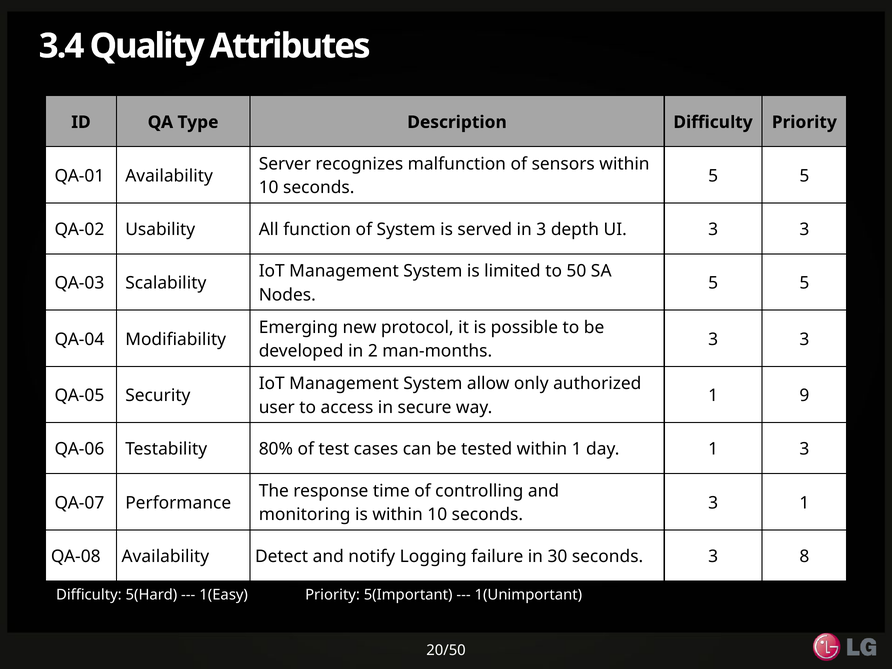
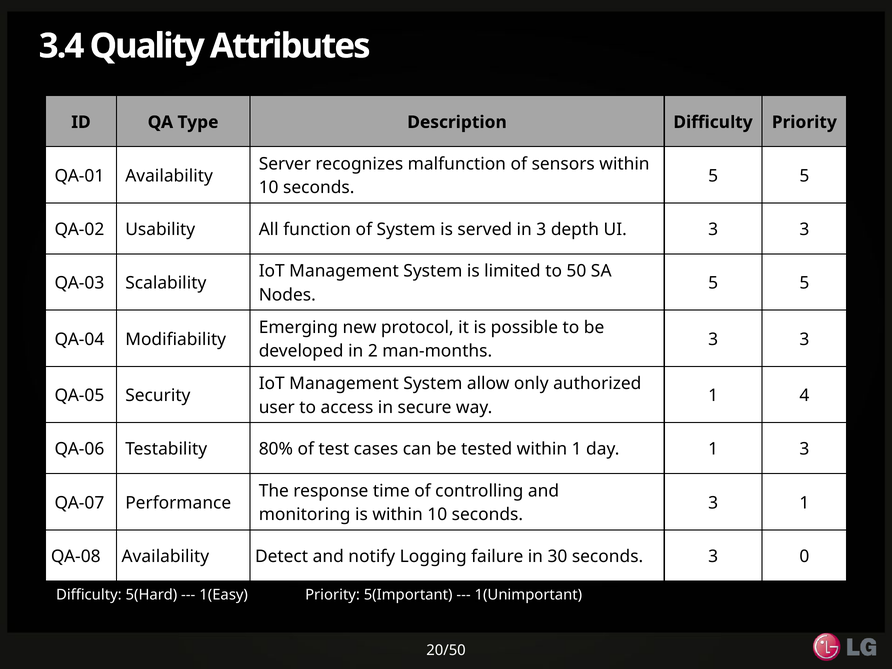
9: 9 -> 4 (804, 396)
8: 8 -> 0 (804, 557)
